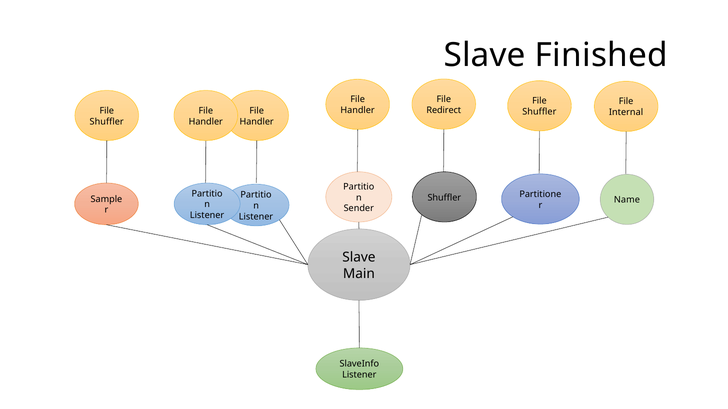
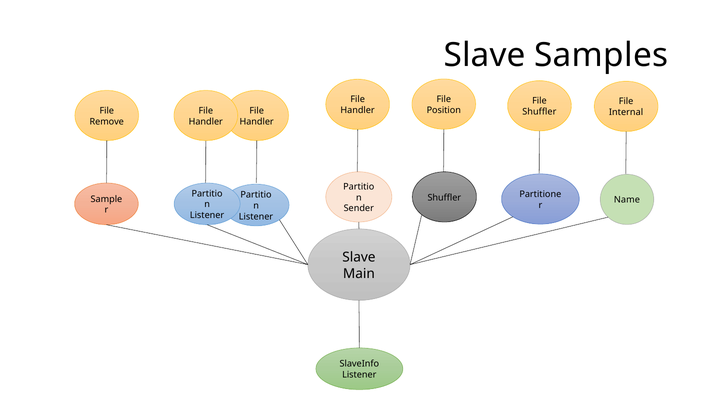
Finished: Finished -> Samples (601, 55)
Redirect: Redirect -> Position (444, 110)
Shuffler: Shuffler -> Remove (107, 122)
